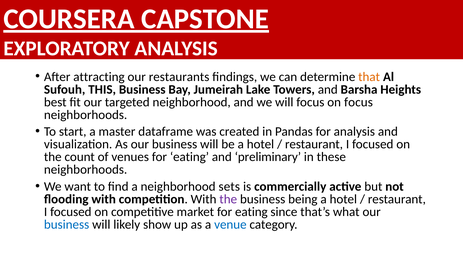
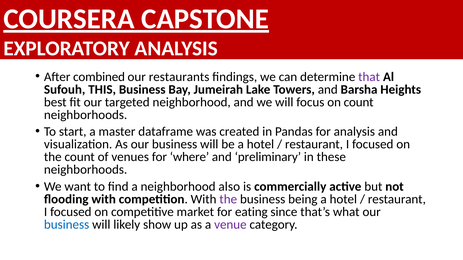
attracting: attracting -> combined (99, 77)
that colour: orange -> purple (369, 77)
on focus: focus -> count (359, 102)
venues for eating: eating -> where (189, 157)
sets: sets -> also (229, 187)
venue colour: blue -> purple (230, 225)
